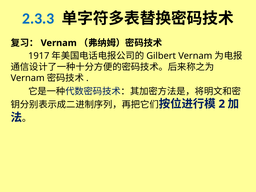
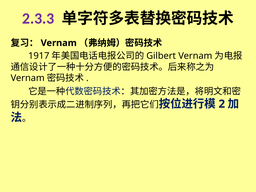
2.3.3 colour: blue -> purple (38, 19)
